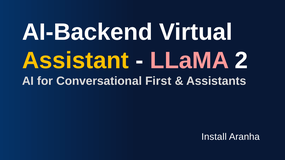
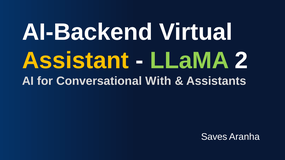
LLaMA colour: pink -> light green (190, 61)
First: First -> With (158, 81)
Install: Install -> Saves (214, 137)
